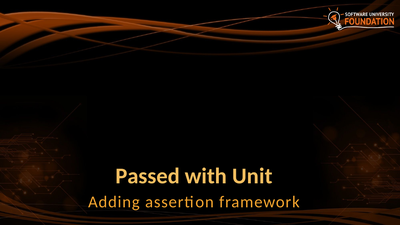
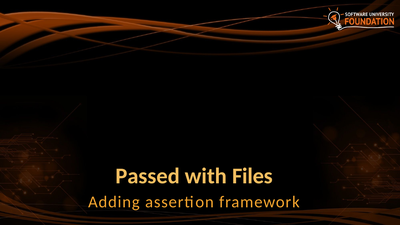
Unit: Unit -> Files (252, 176)
